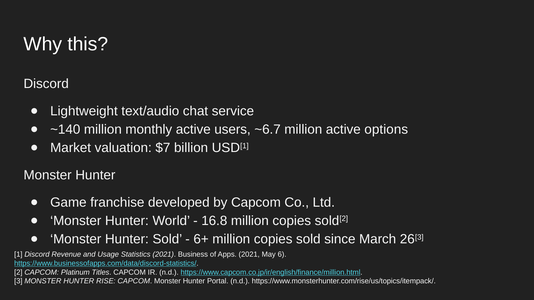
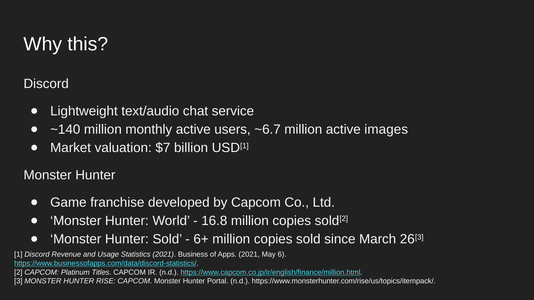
options: options -> images (386, 130)
